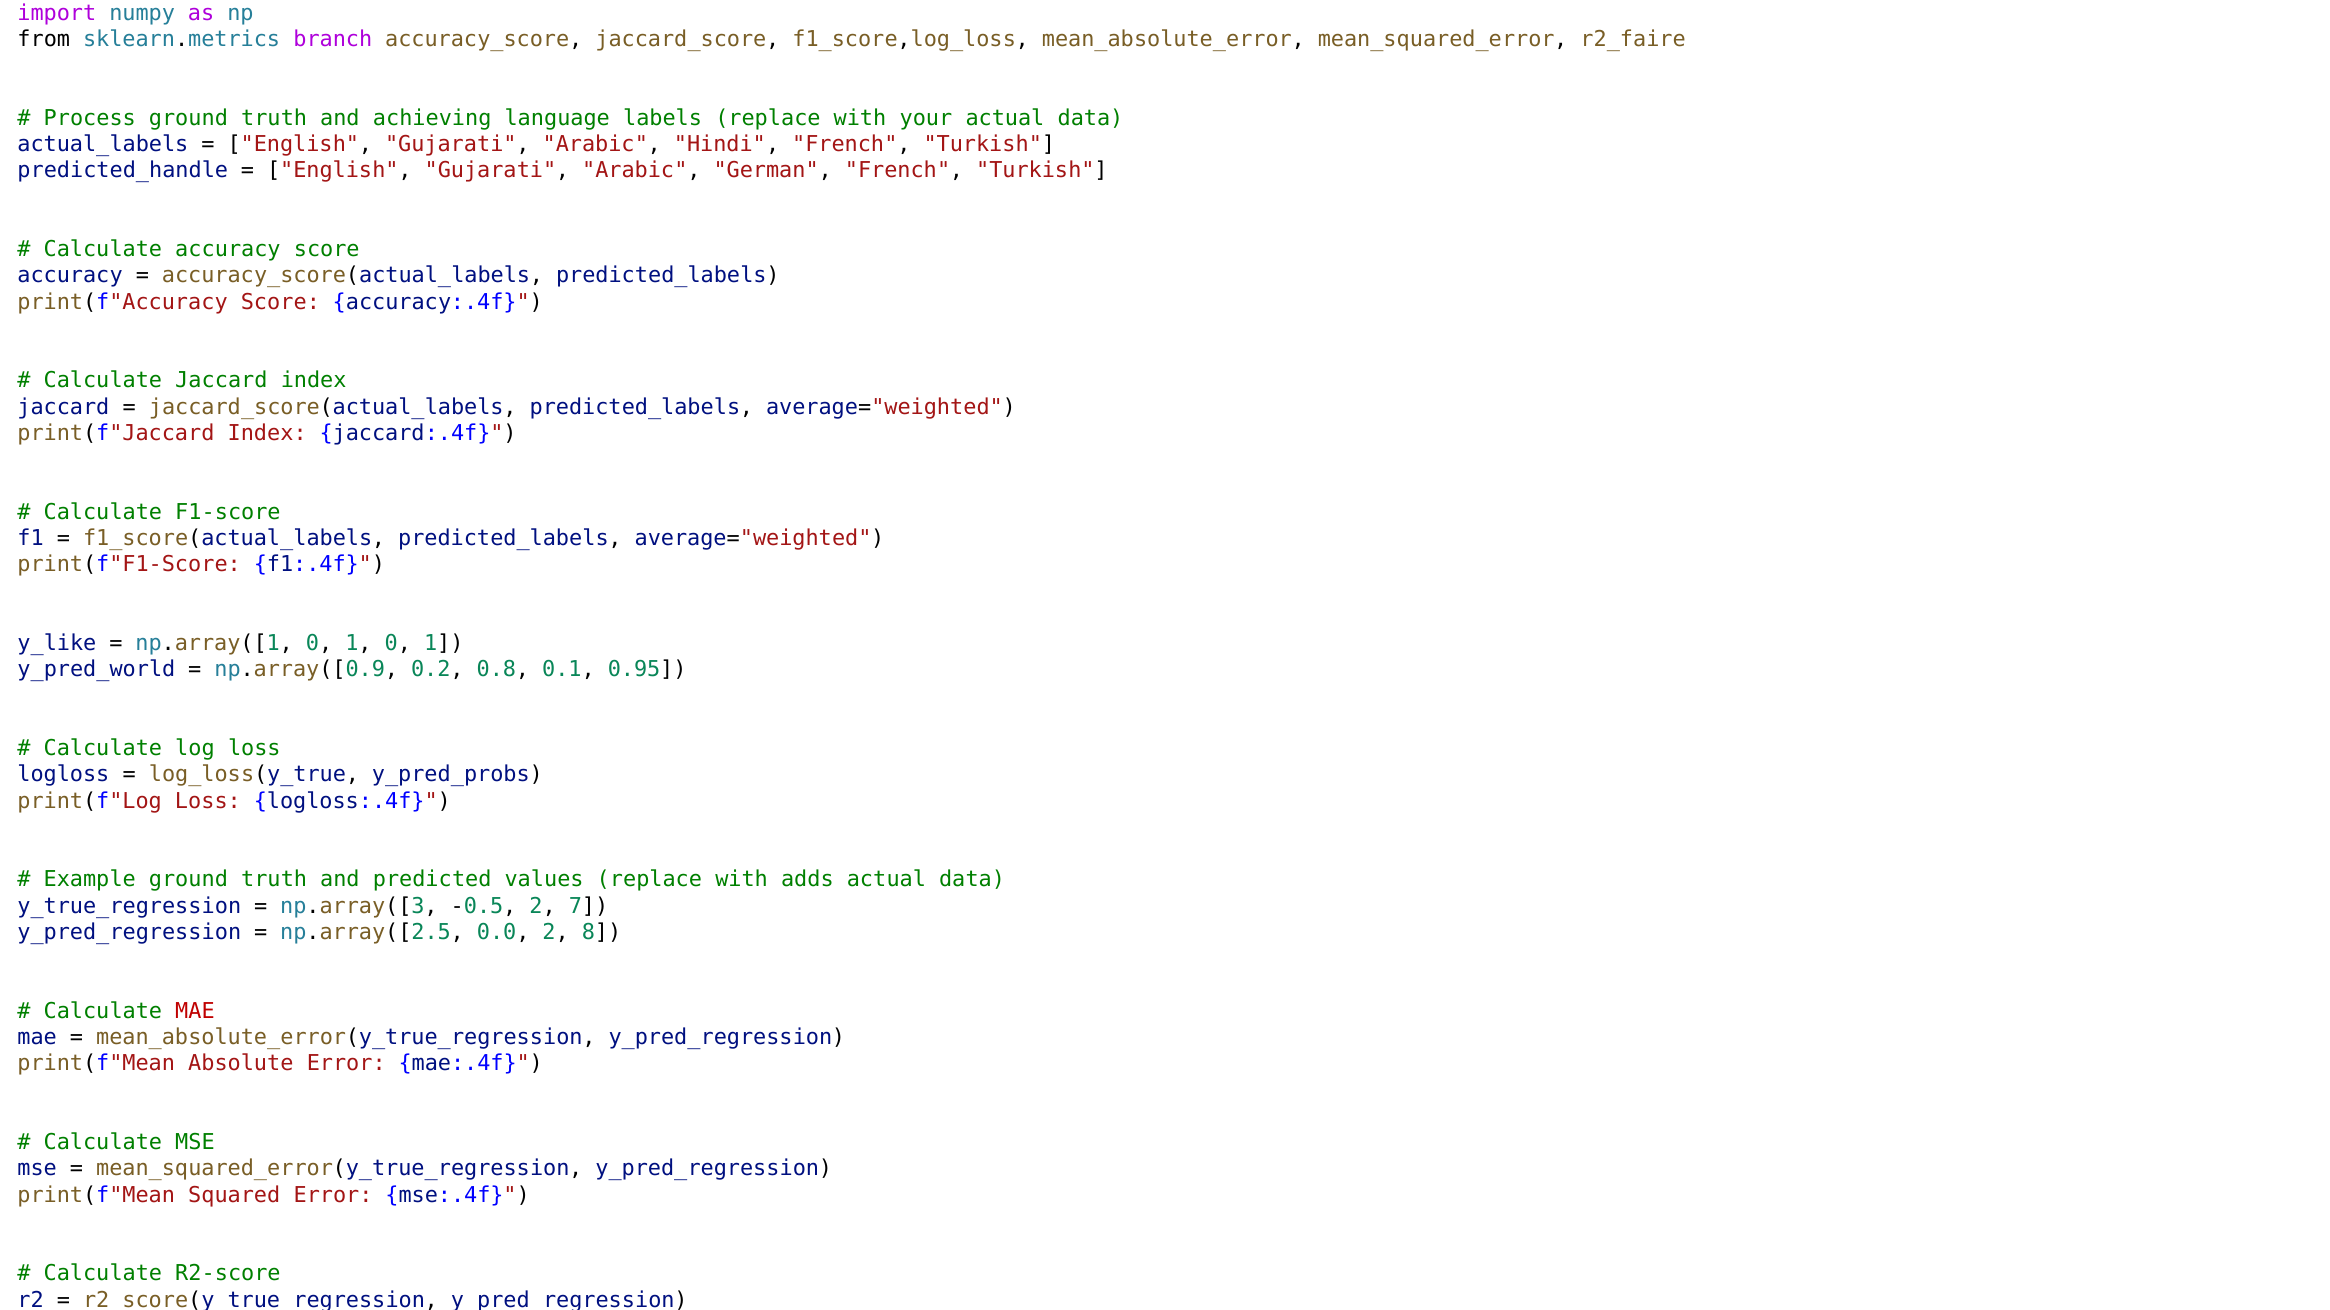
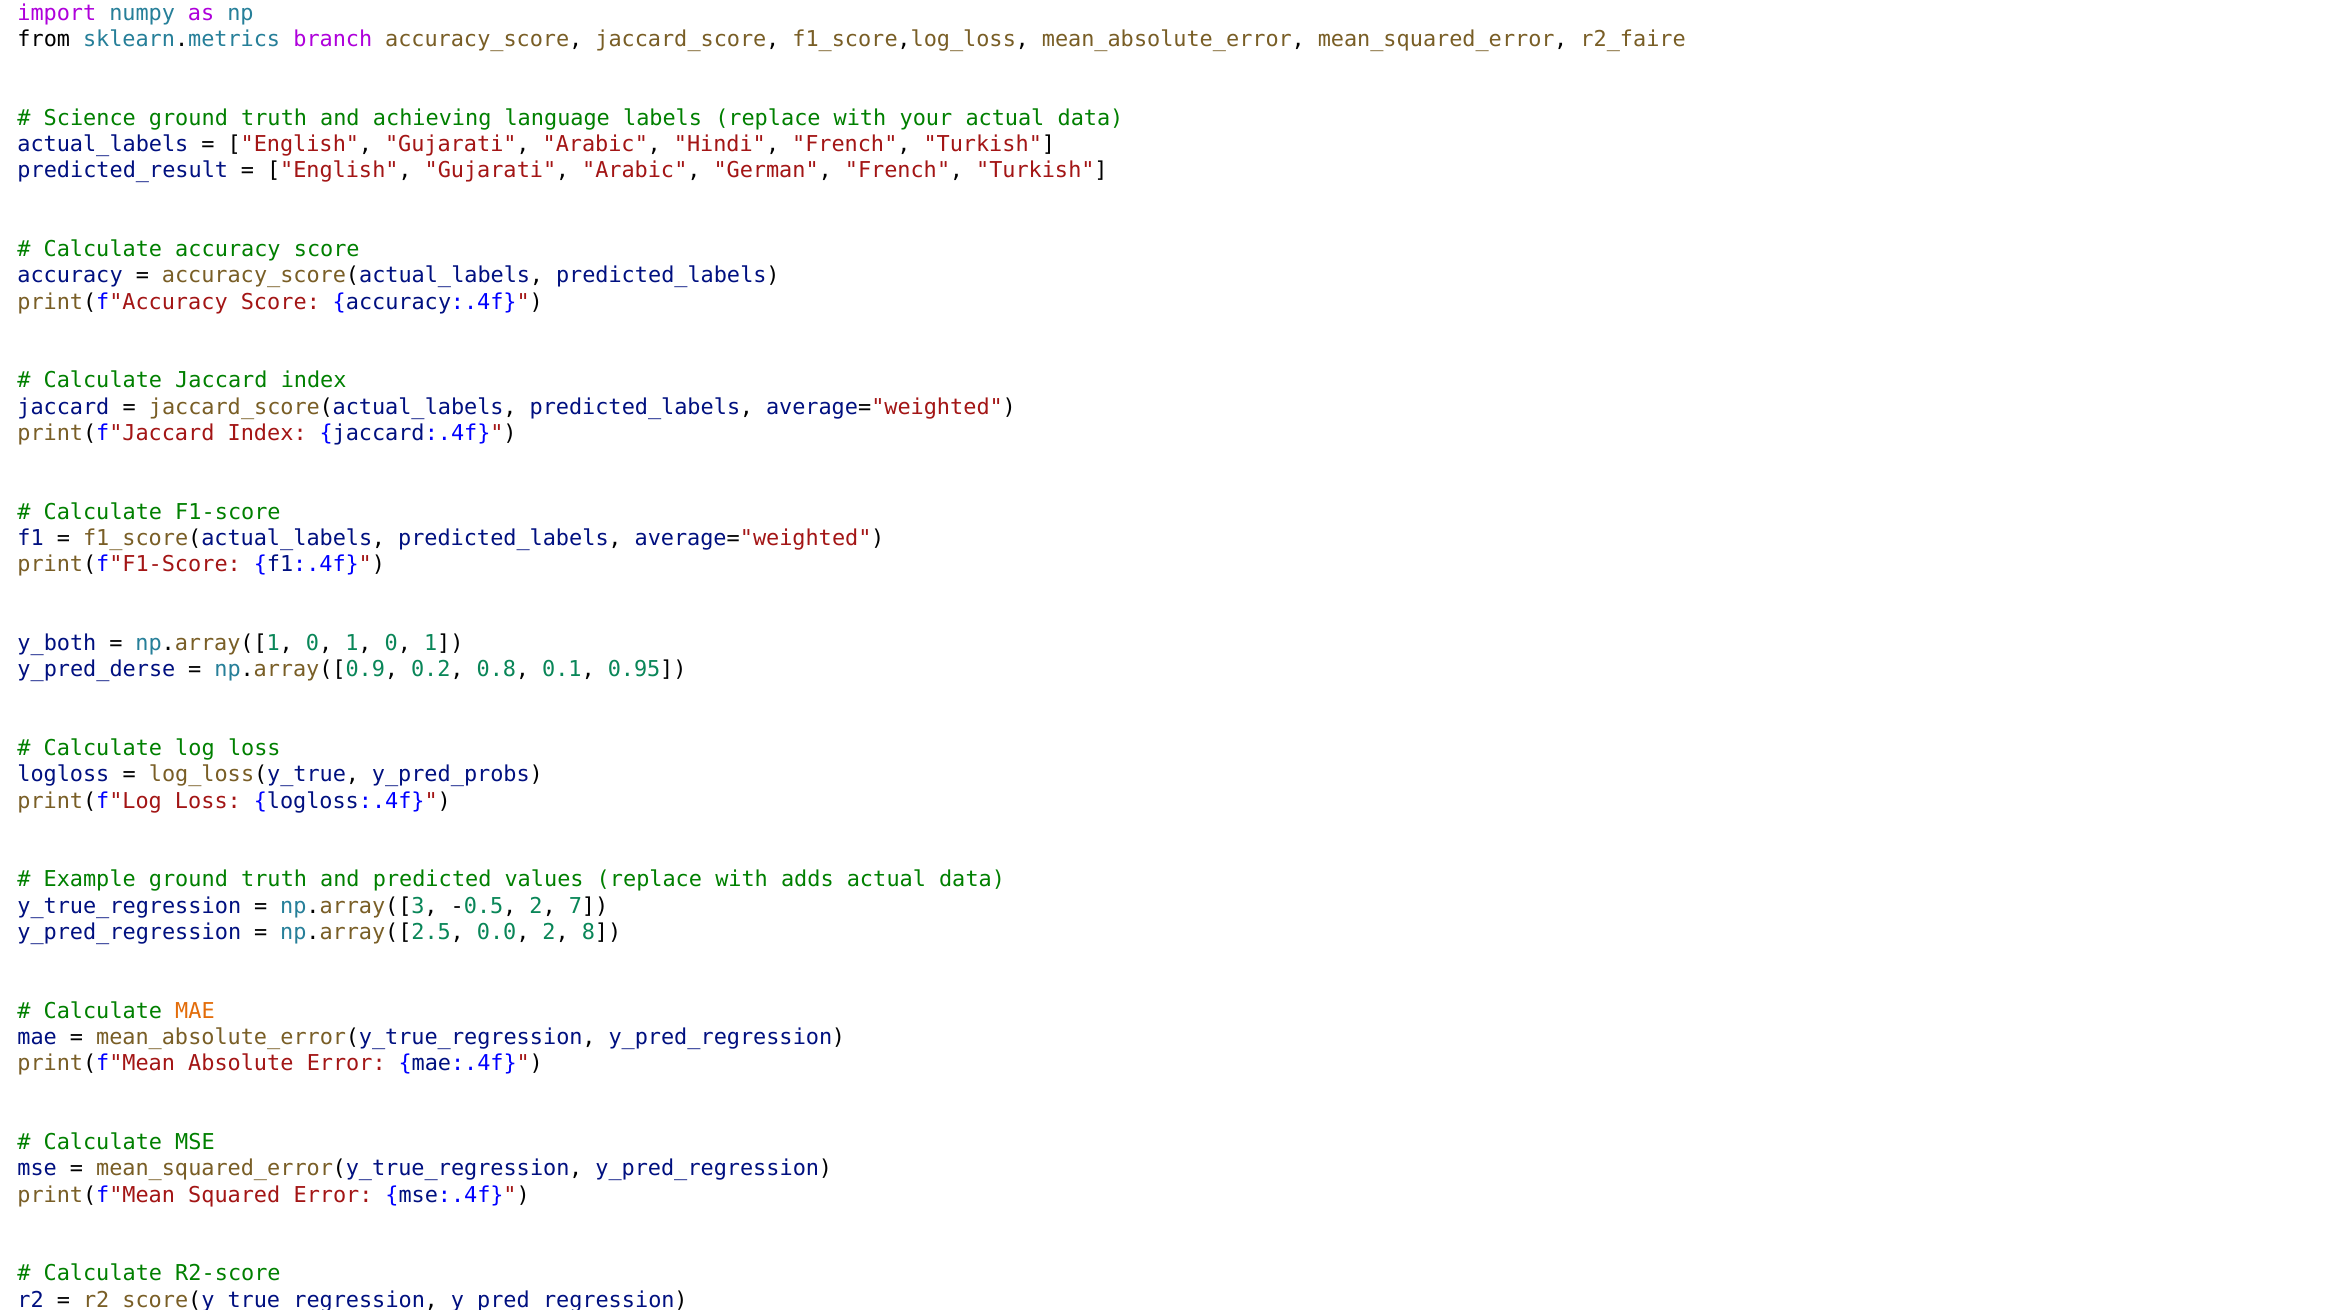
Process: Process -> Science (90, 118)
predicted_handle: predicted_handle -> predicted_result (123, 171)
y_like: y_like -> y_both (57, 644)
y_pred_world: y_pred_world -> y_pred_derse (96, 670)
MAE colour: red -> orange (195, 1012)
